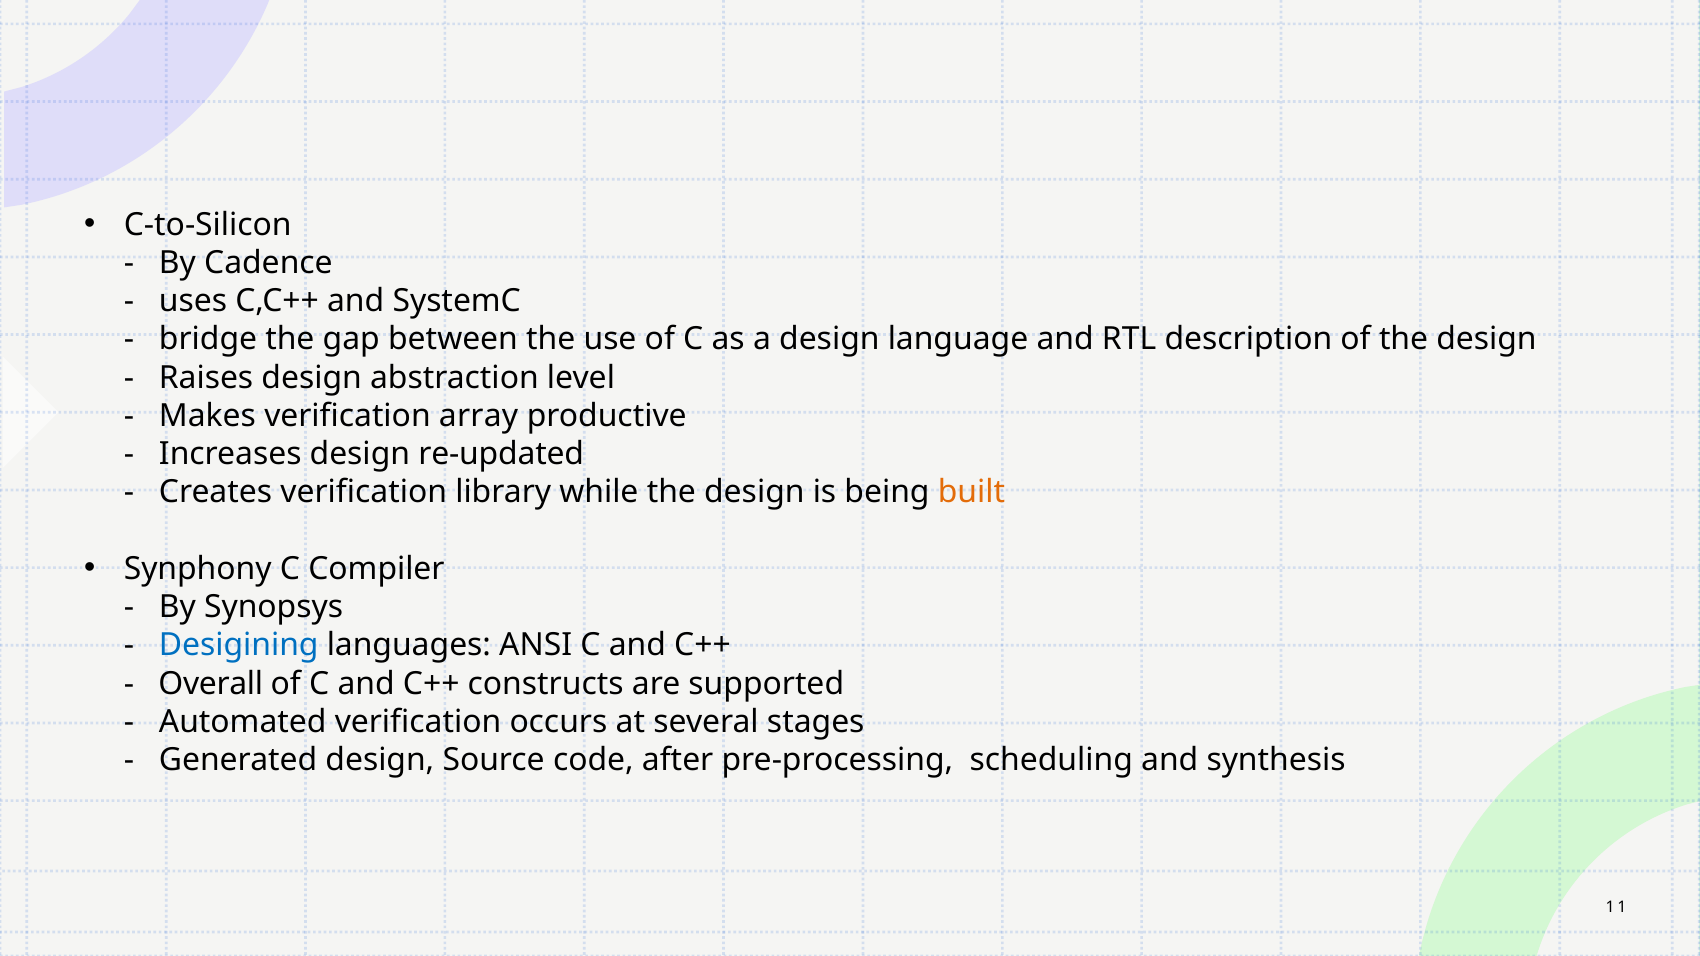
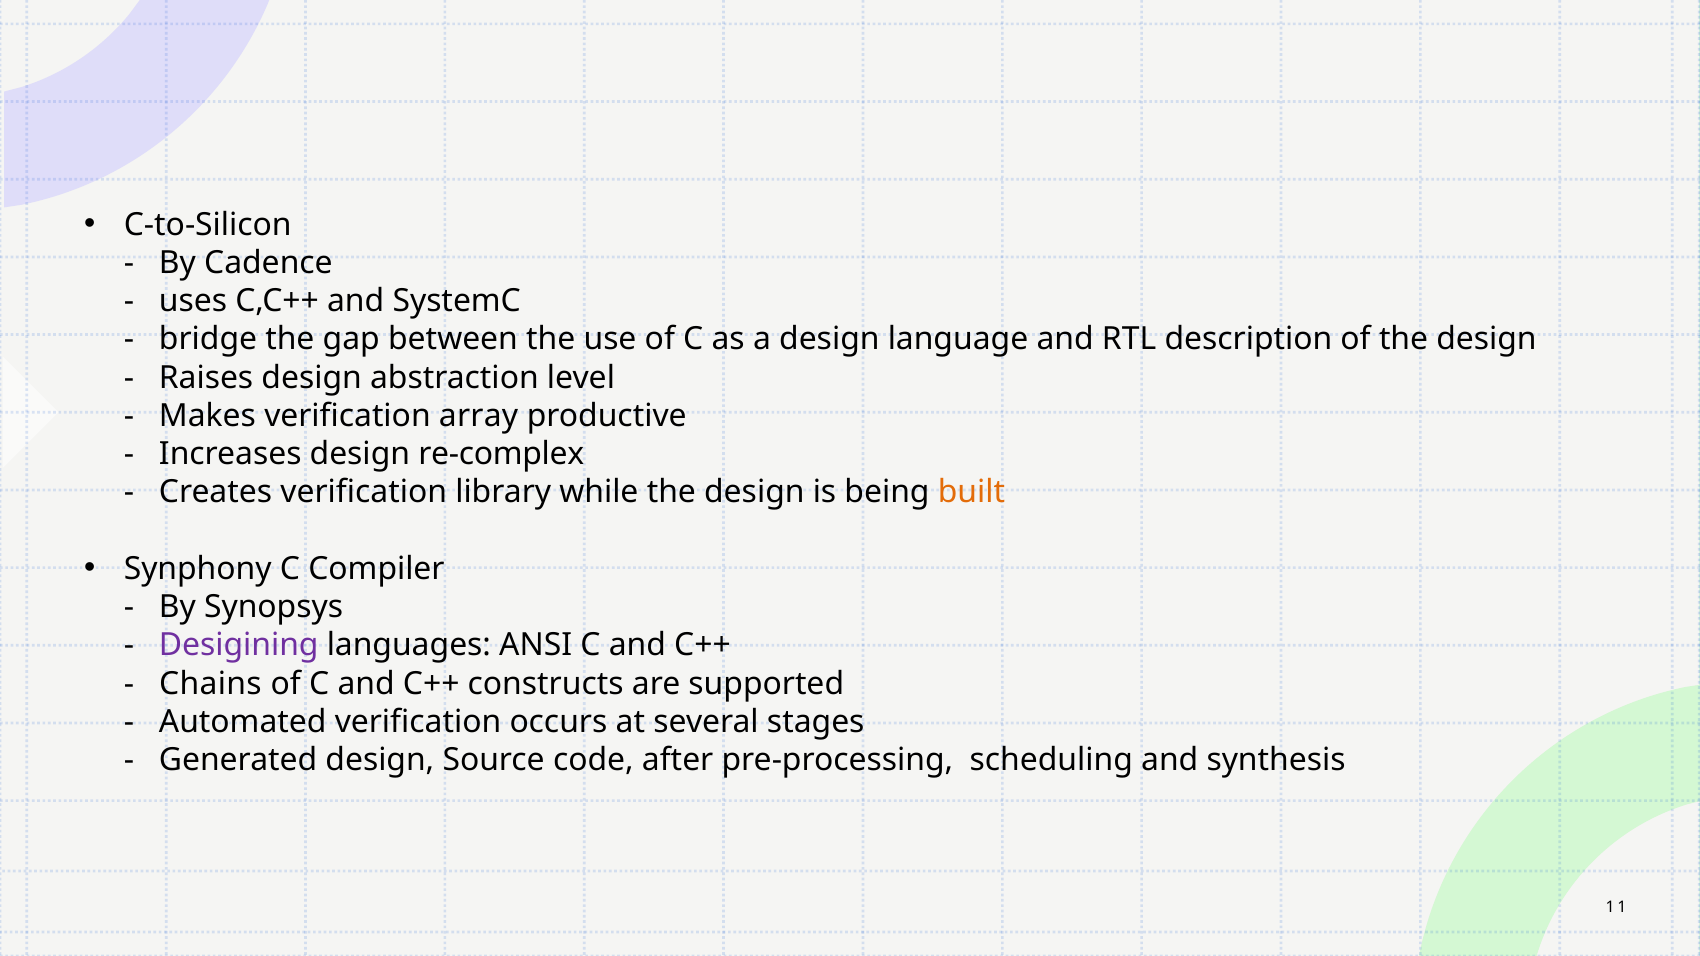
re-updated: re-updated -> re-complex (501, 454)
Desigining colour: blue -> purple (239, 645)
Overall: Overall -> Chains (210, 684)
